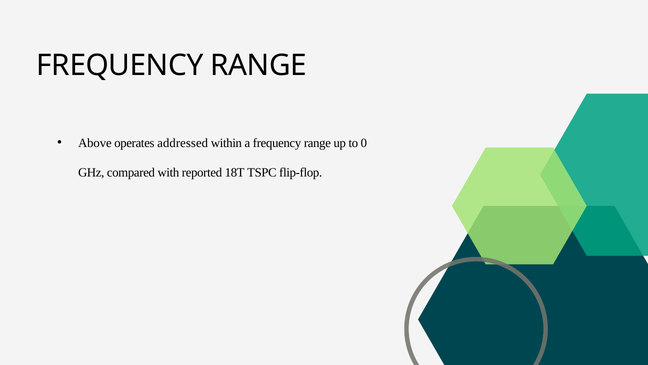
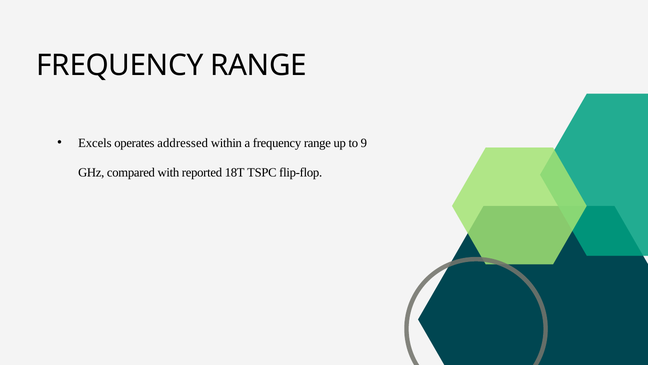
Above: Above -> Excels (95, 143)
0: 0 -> 9 (364, 143)
